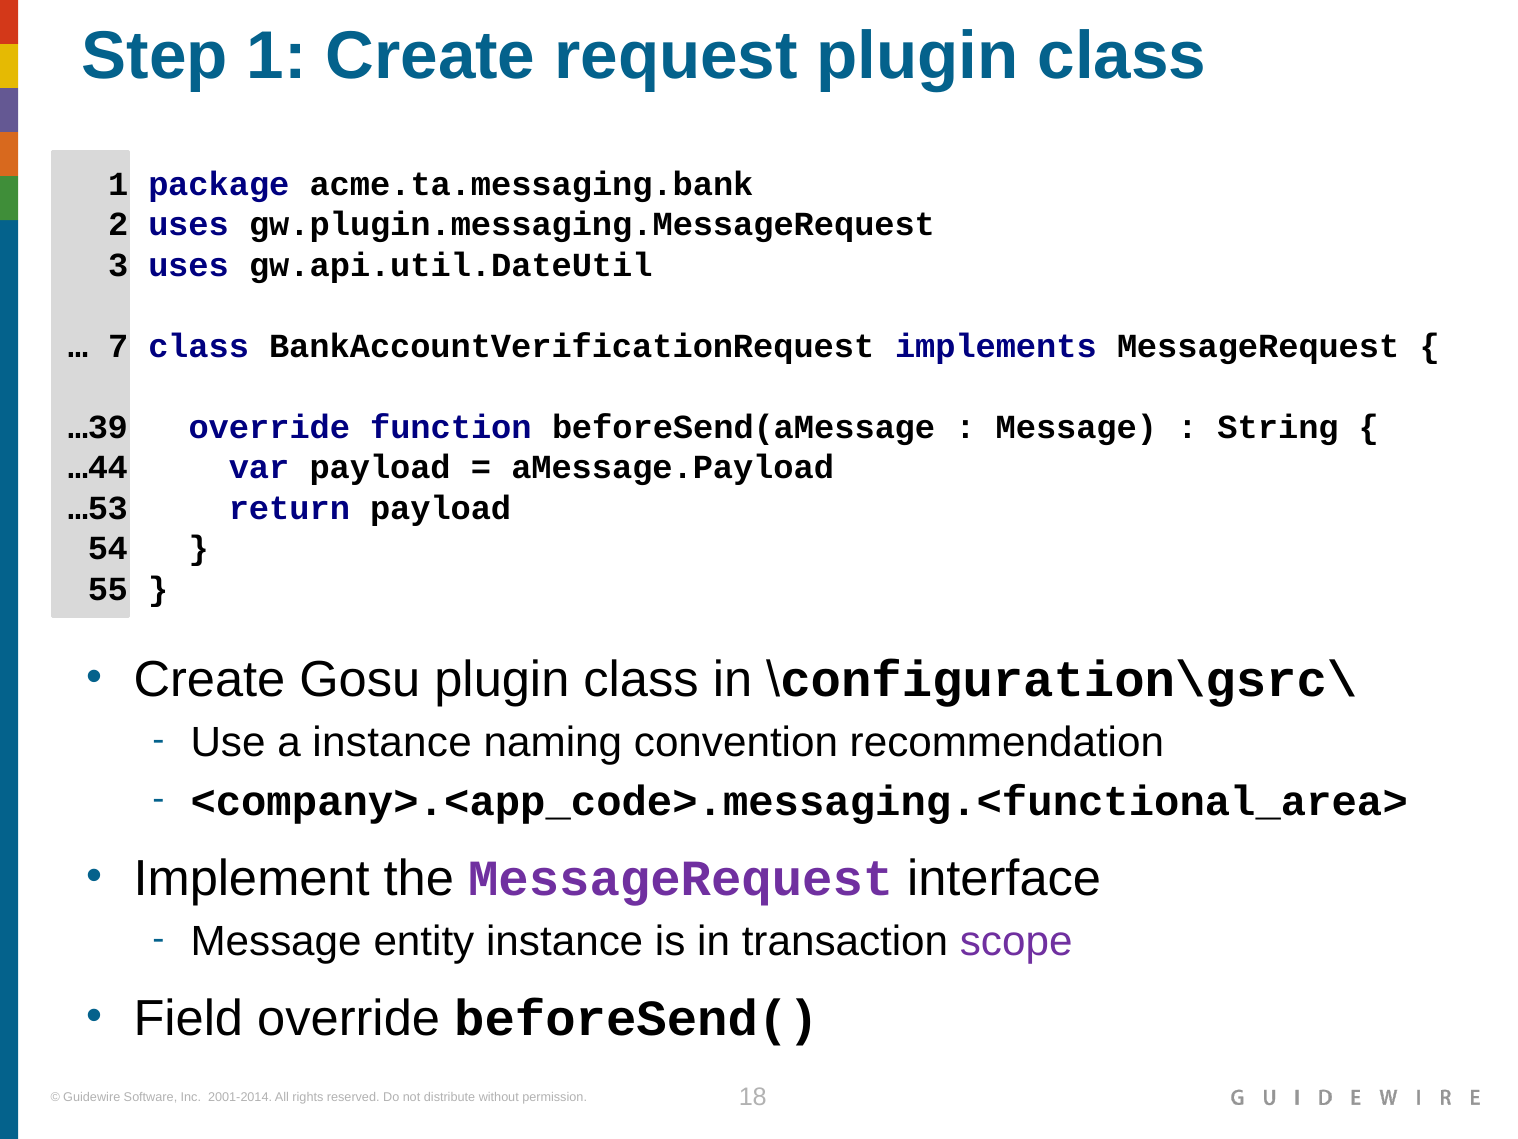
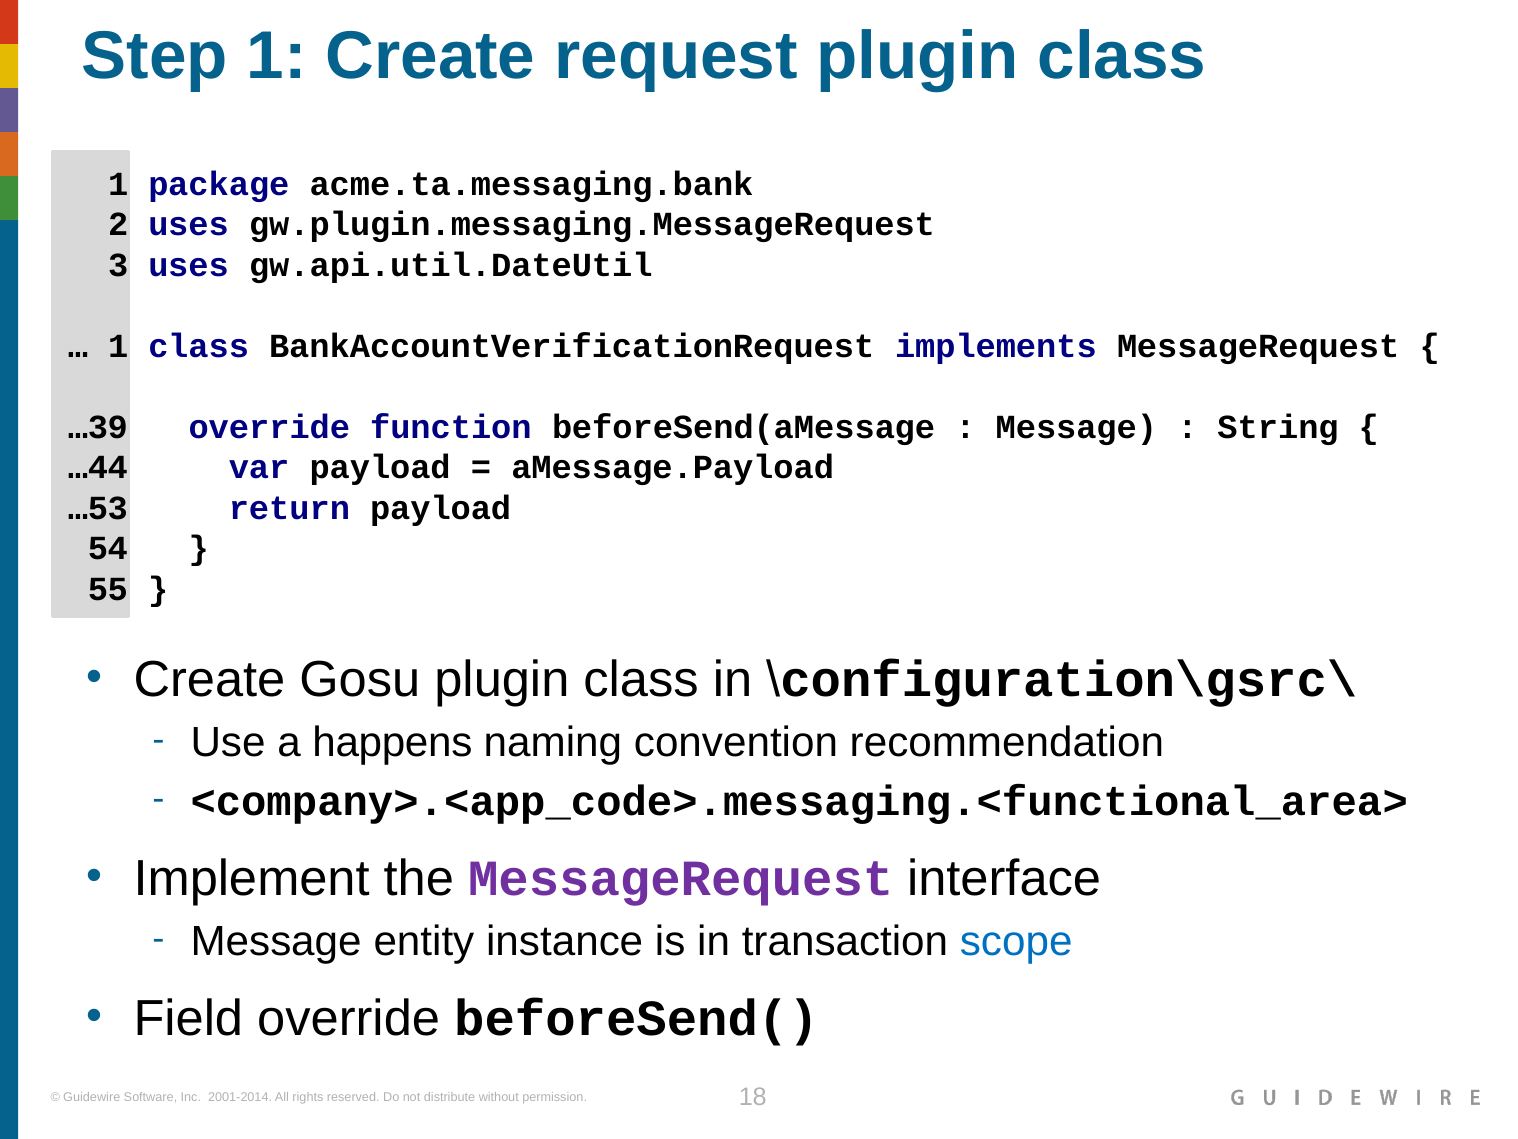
7: 7 -> 1 (118, 346)
a instance: instance -> happens (392, 743)
scope colour: purple -> blue (1016, 942)
